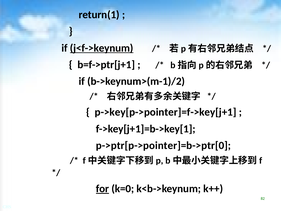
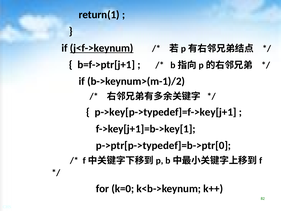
p->key[p->pointer]=f->key[j+1: p->key[p->pointer]=f->key[j+1 -> p->key[p->typedef]=f->key[j+1 (166, 112)
p->ptr[p->pointer]=b->ptr[0: p->ptr[p->pointer]=b->ptr[0 -> p->ptr[p->typedef]=b->ptr[0 (163, 145)
for underline: present -> none (103, 188)
